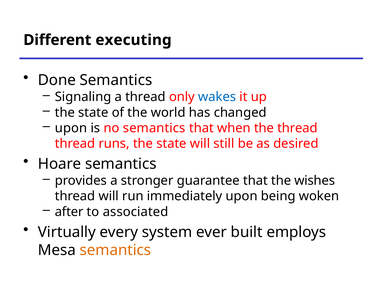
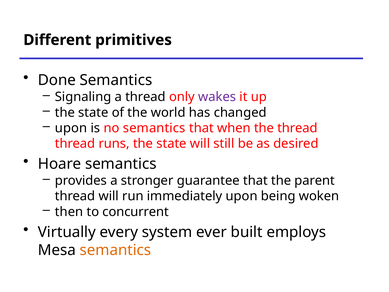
executing: executing -> primitives (134, 40)
wakes colour: blue -> purple (217, 97)
wishes: wishes -> parent (315, 180)
after: after -> then (69, 212)
associated: associated -> concurrent (136, 212)
